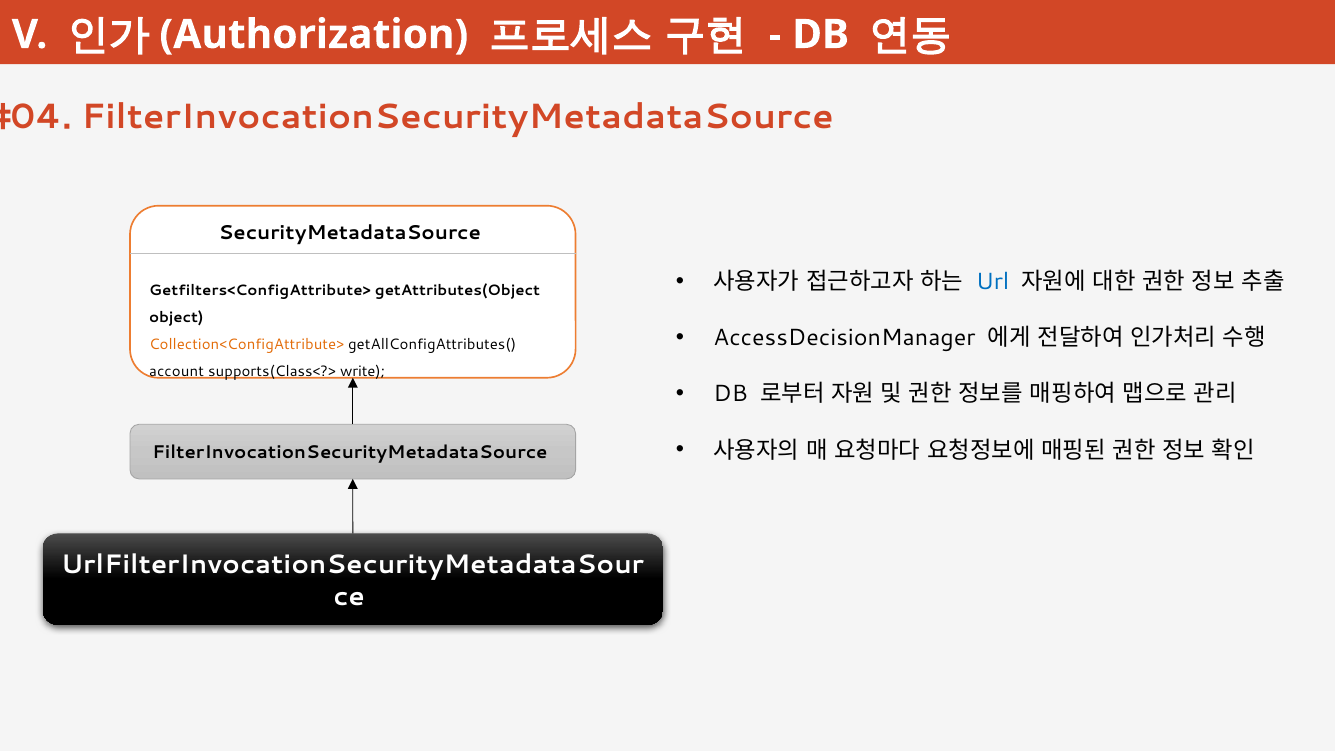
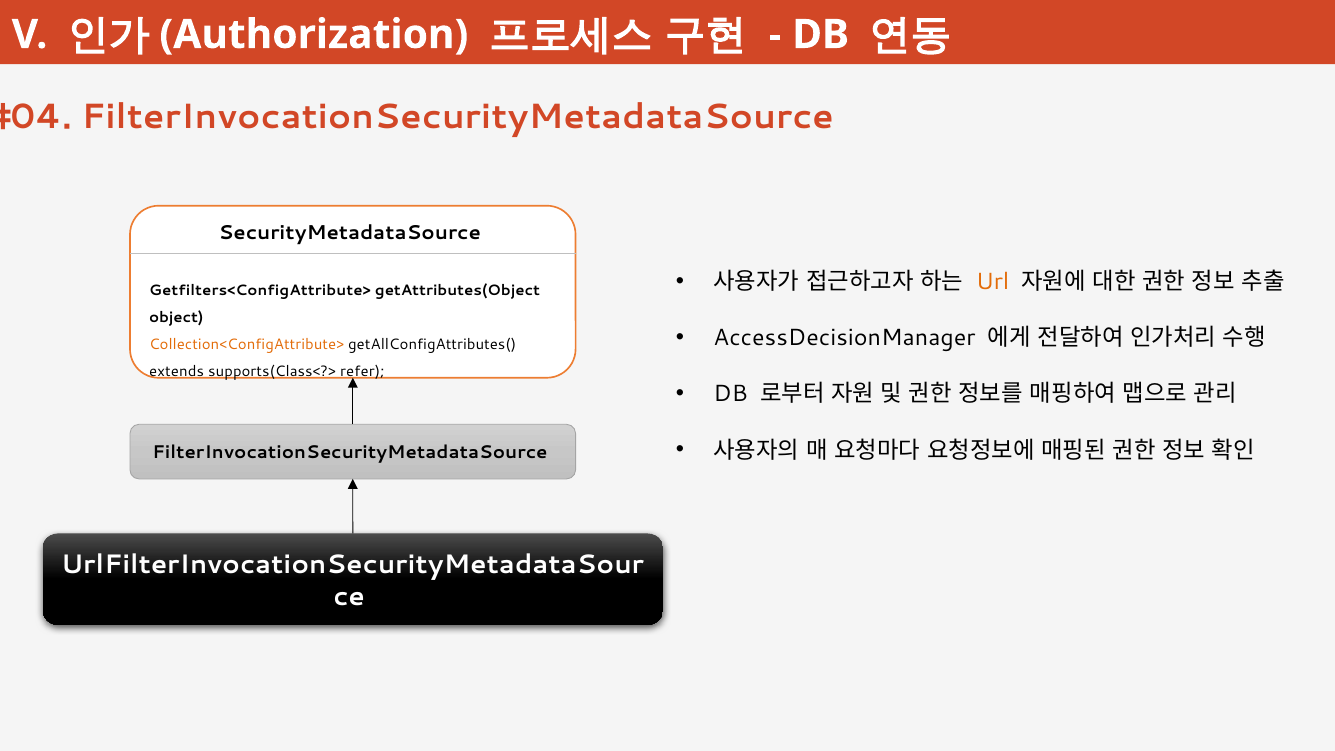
Url colour: blue -> orange (993, 282)
account: account -> extends (177, 372)
write: write -> refer (362, 372)
